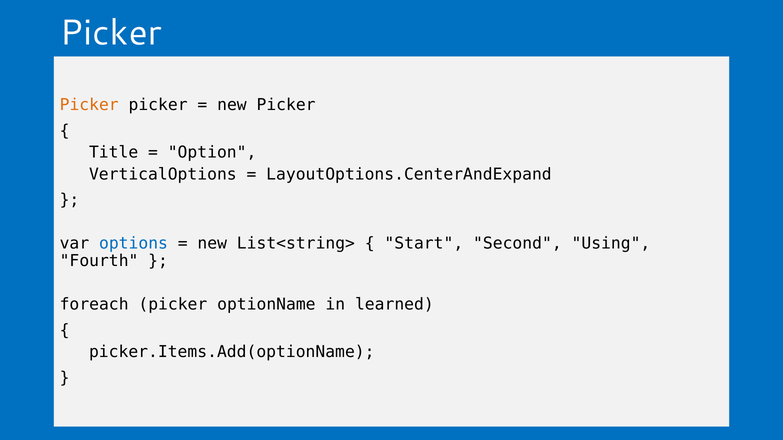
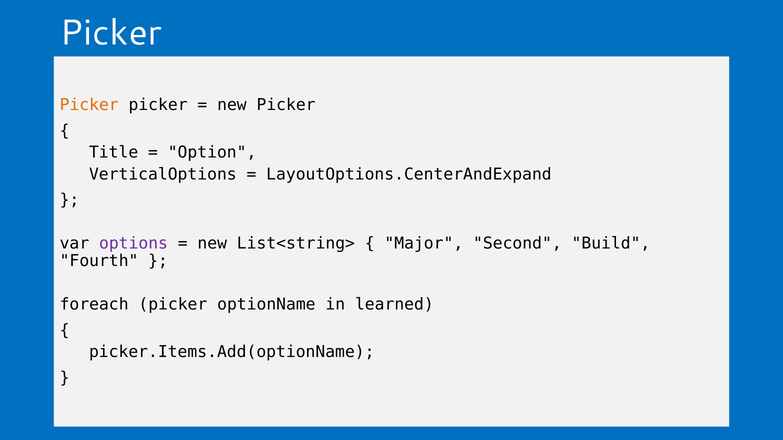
options colour: blue -> purple (134, 244)
Start: Start -> Major (424, 244)
Using: Using -> Build (611, 244)
